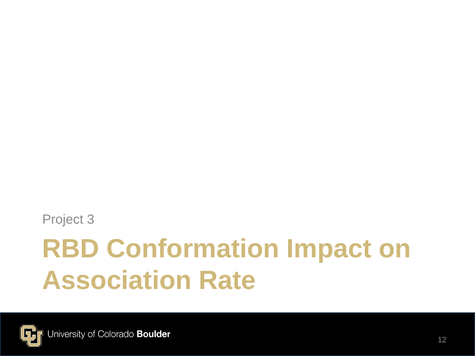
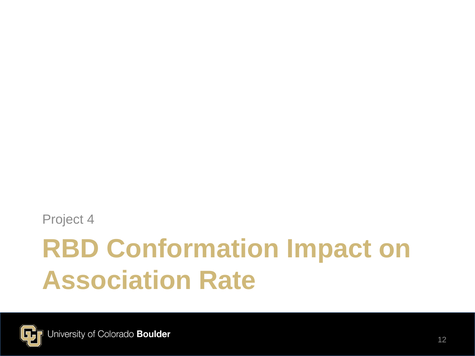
3: 3 -> 4 (91, 220)
